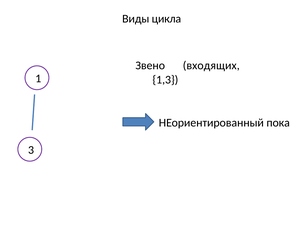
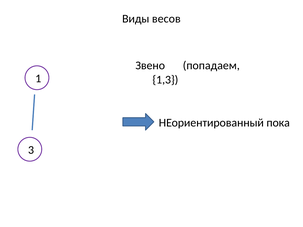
цикла: цикла -> весов (166, 19)
входящих: входящих -> попадаем (211, 66)
